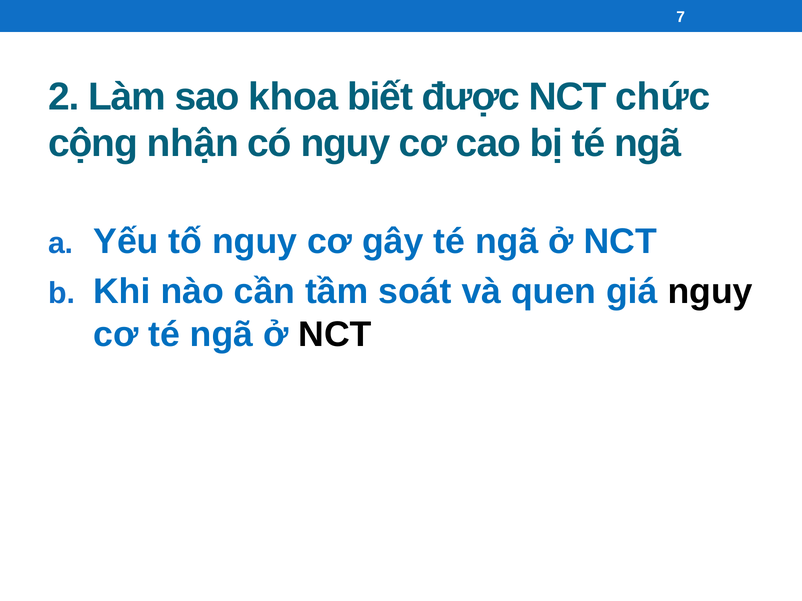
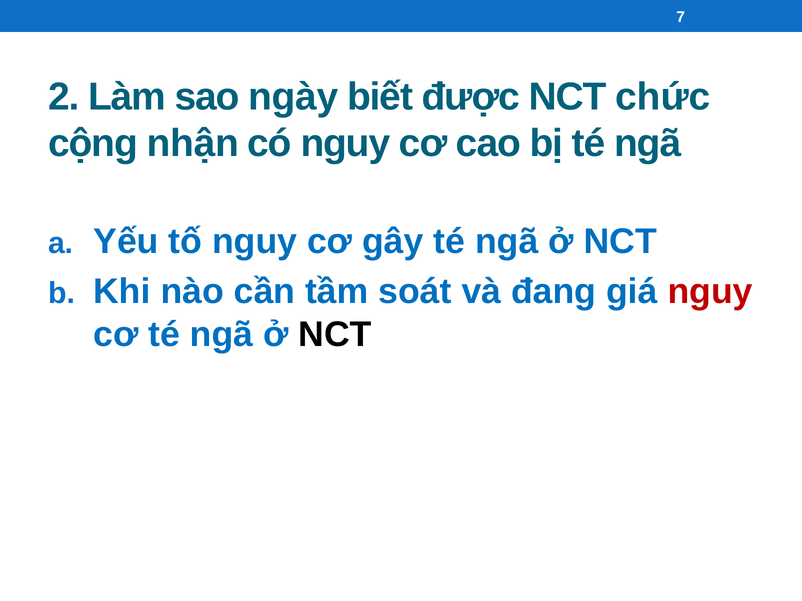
khoa: khoa -> ngày (293, 97)
quen: quen -> đang (554, 292)
nguy colour: black -> red (710, 292)
